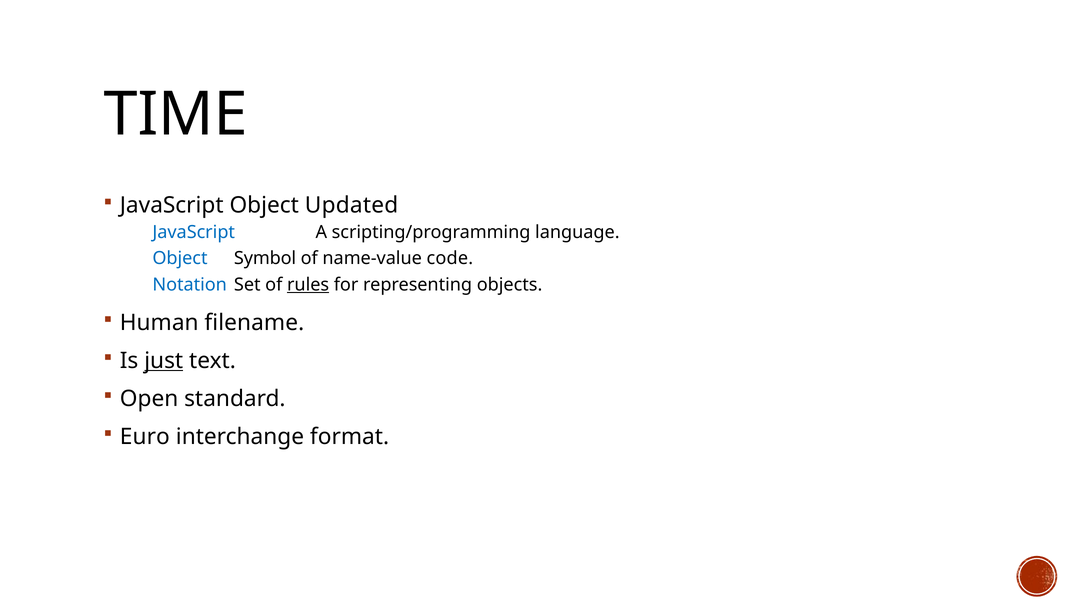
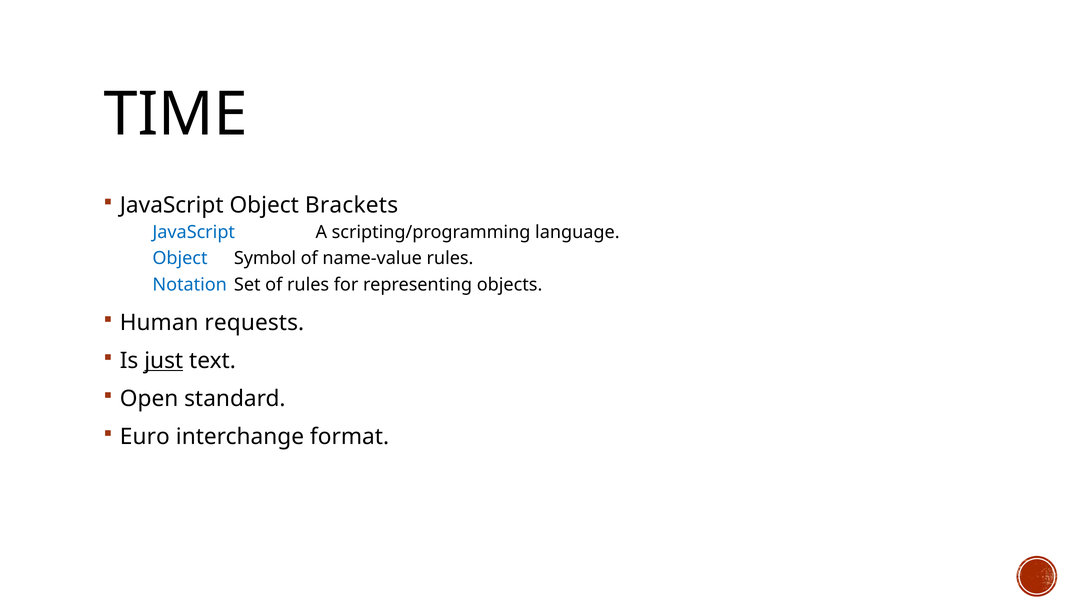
Updated: Updated -> Brackets (352, 205)
name-value code: code -> rules (450, 258)
rules underline: present -> none (308, 285)
filename: filename -> requests (254, 322)
